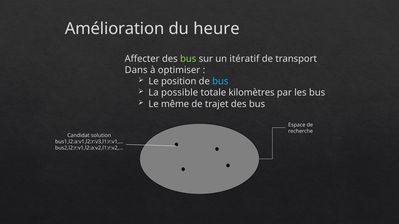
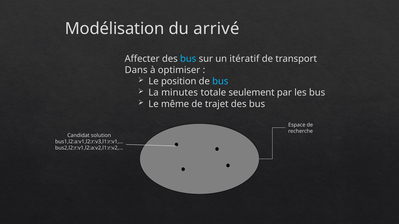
Amélioration: Amélioration -> Modélisation (115, 29)
heure: heure -> arrivé (216, 29)
bus colour: light green -> light blue (188, 59)
possible: possible -> minutes (180, 93)
kilomètres: kilomètres -> seulement (252, 93)
